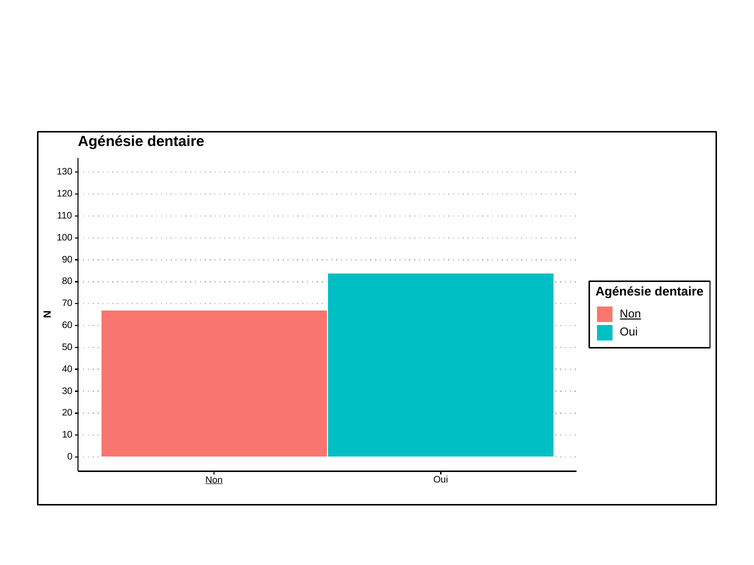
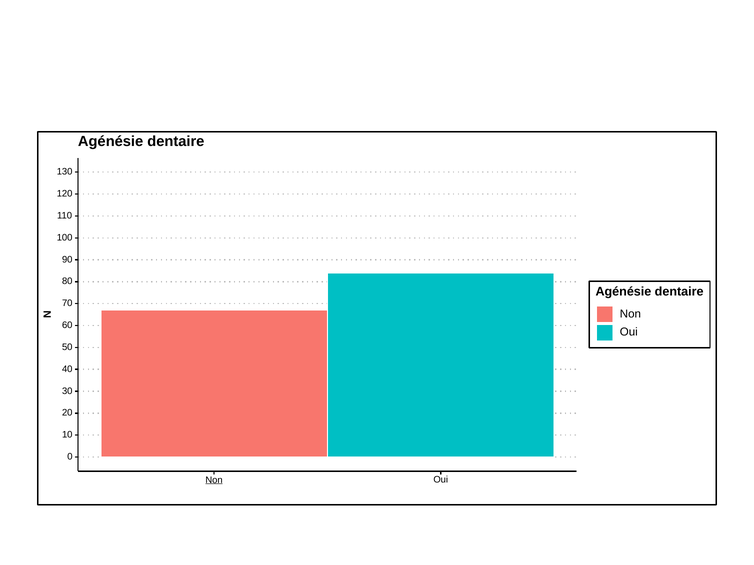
Non underline: present -> none (630, 314)
